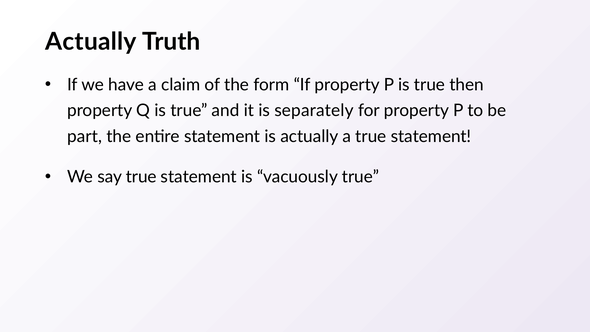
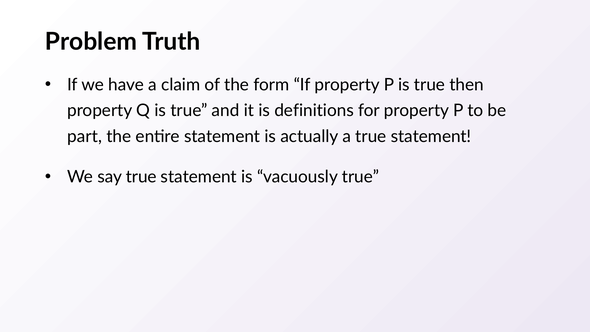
Actually: Actually -> Problem (91, 42)
separately: separately -> definitions (314, 111)
